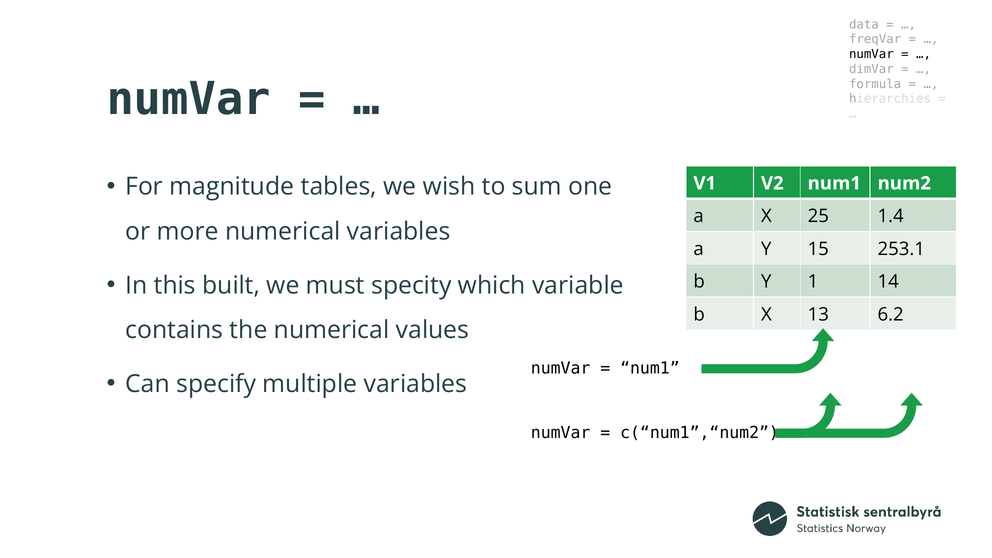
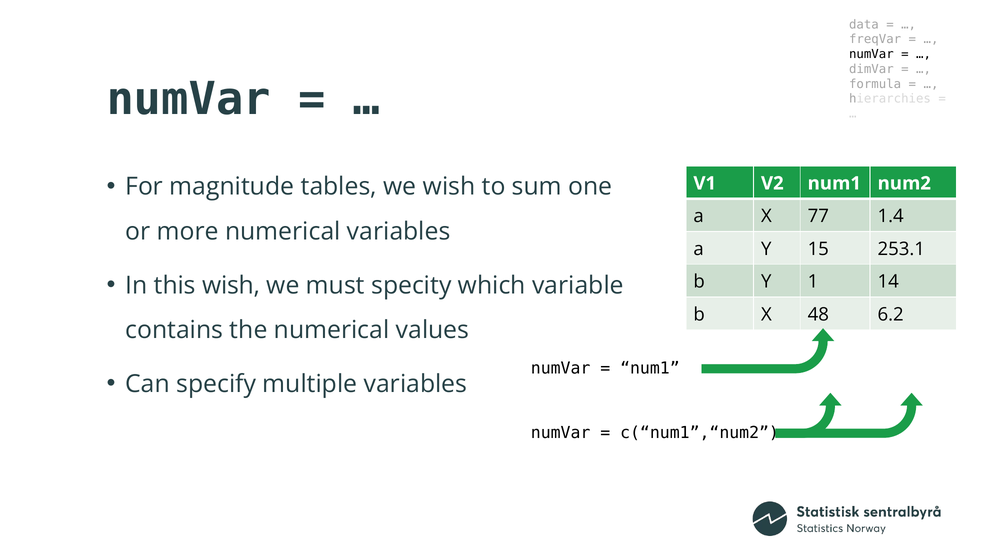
25: 25 -> 77 (818, 216)
this built: built -> wish (231, 285)
13: 13 -> 48 (818, 314)
